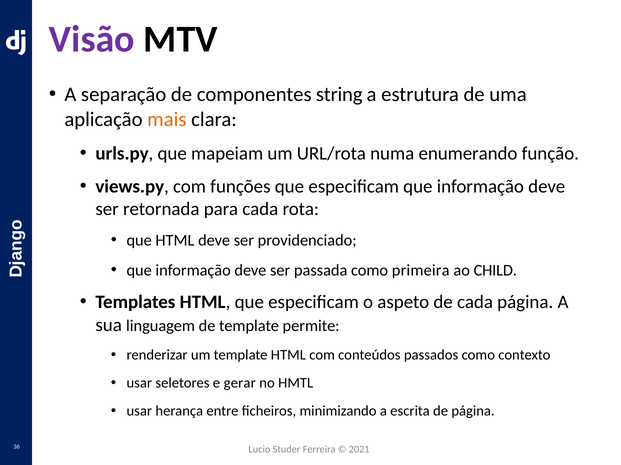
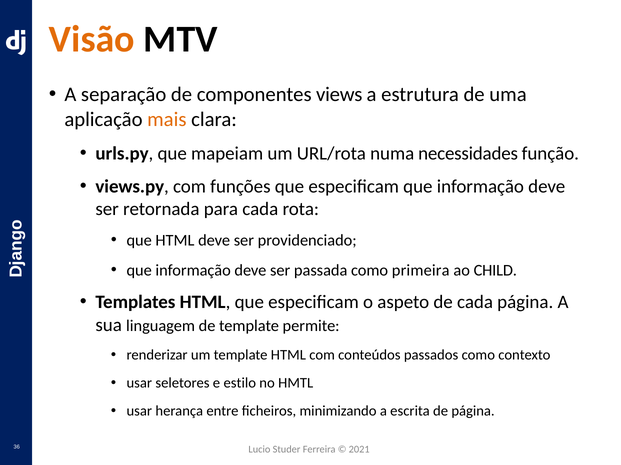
Visão colour: purple -> orange (92, 39)
string: string -> views (339, 95)
enumerando: enumerando -> necessidades (468, 154)
gerar: gerar -> estilo (240, 384)
